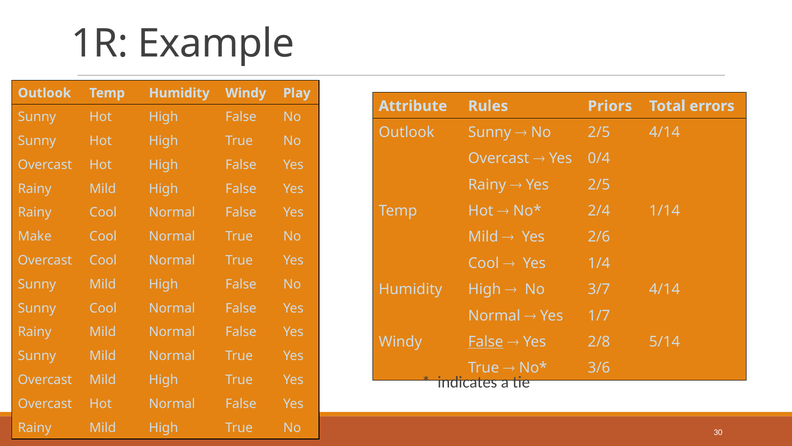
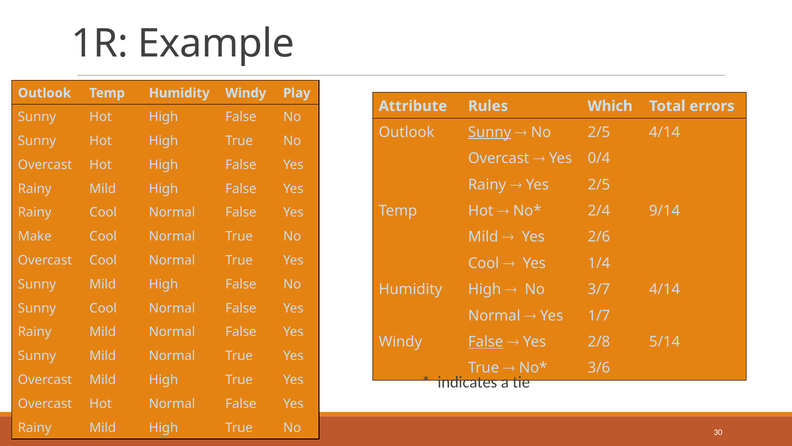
Priors: Priors -> Which (610, 106)
Sunny underline: none -> present (490, 132)
1/14: 1/14 -> 9/14 (665, 211)
